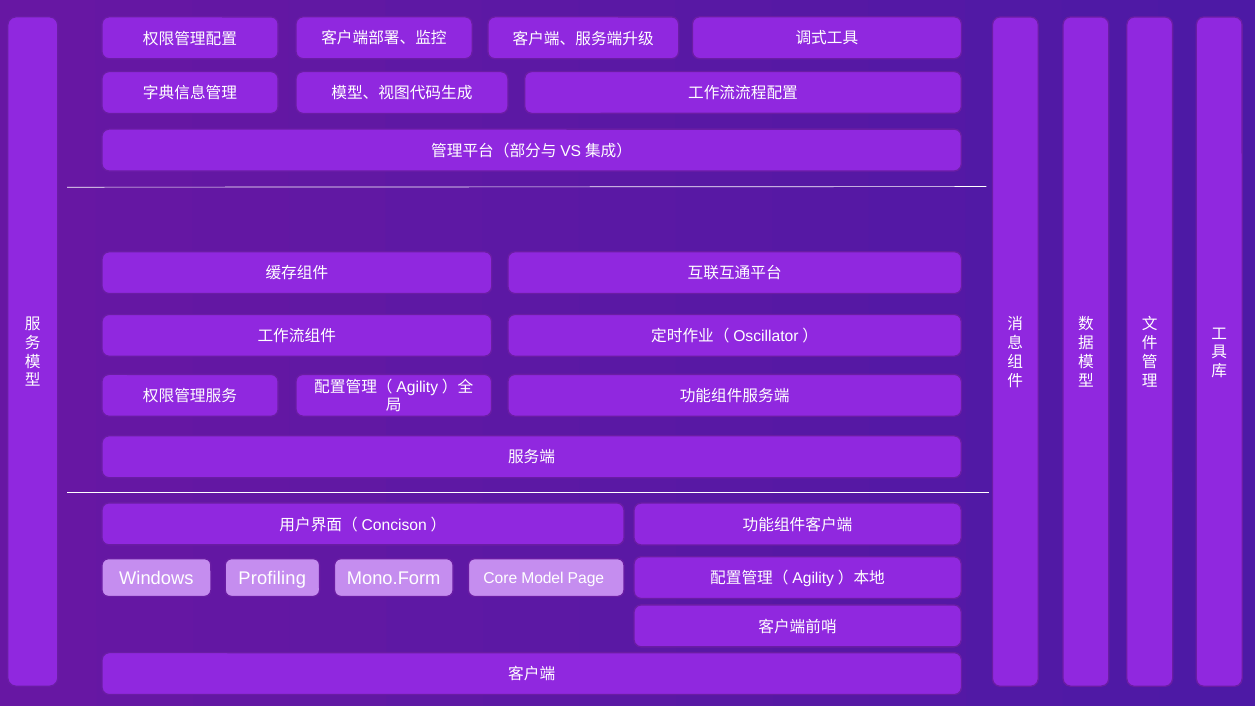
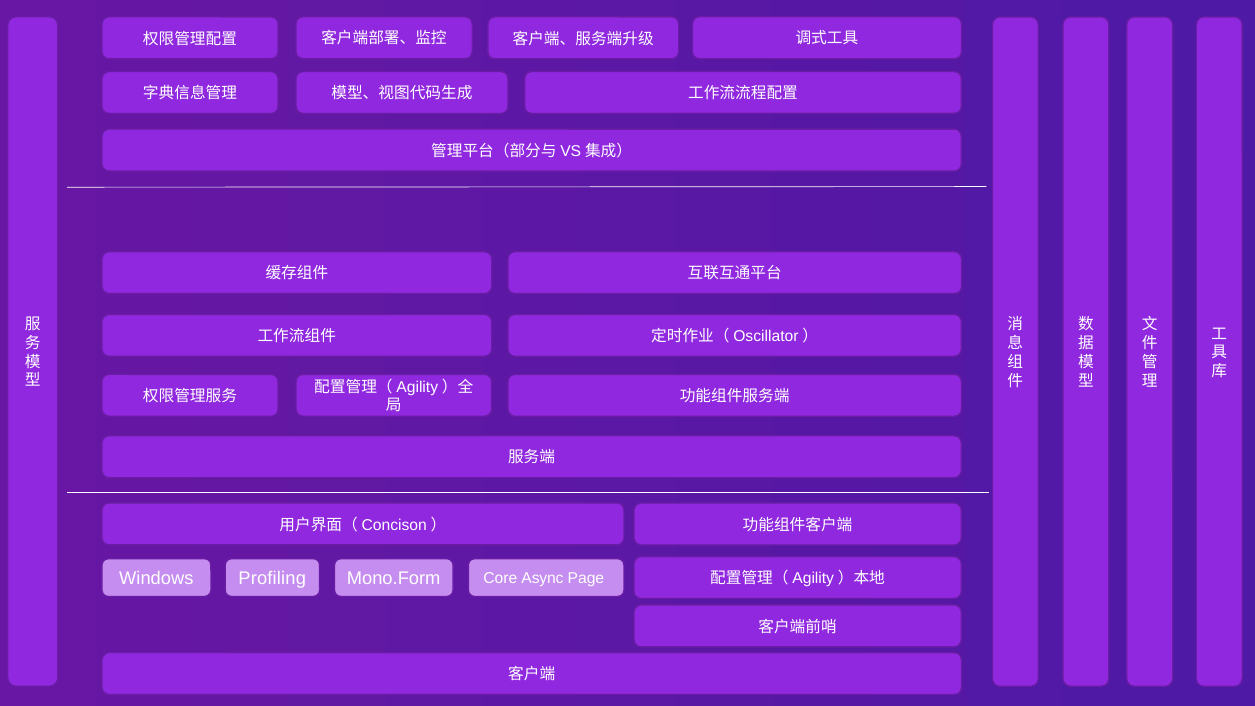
Model: Model -> Async (542, 579)
